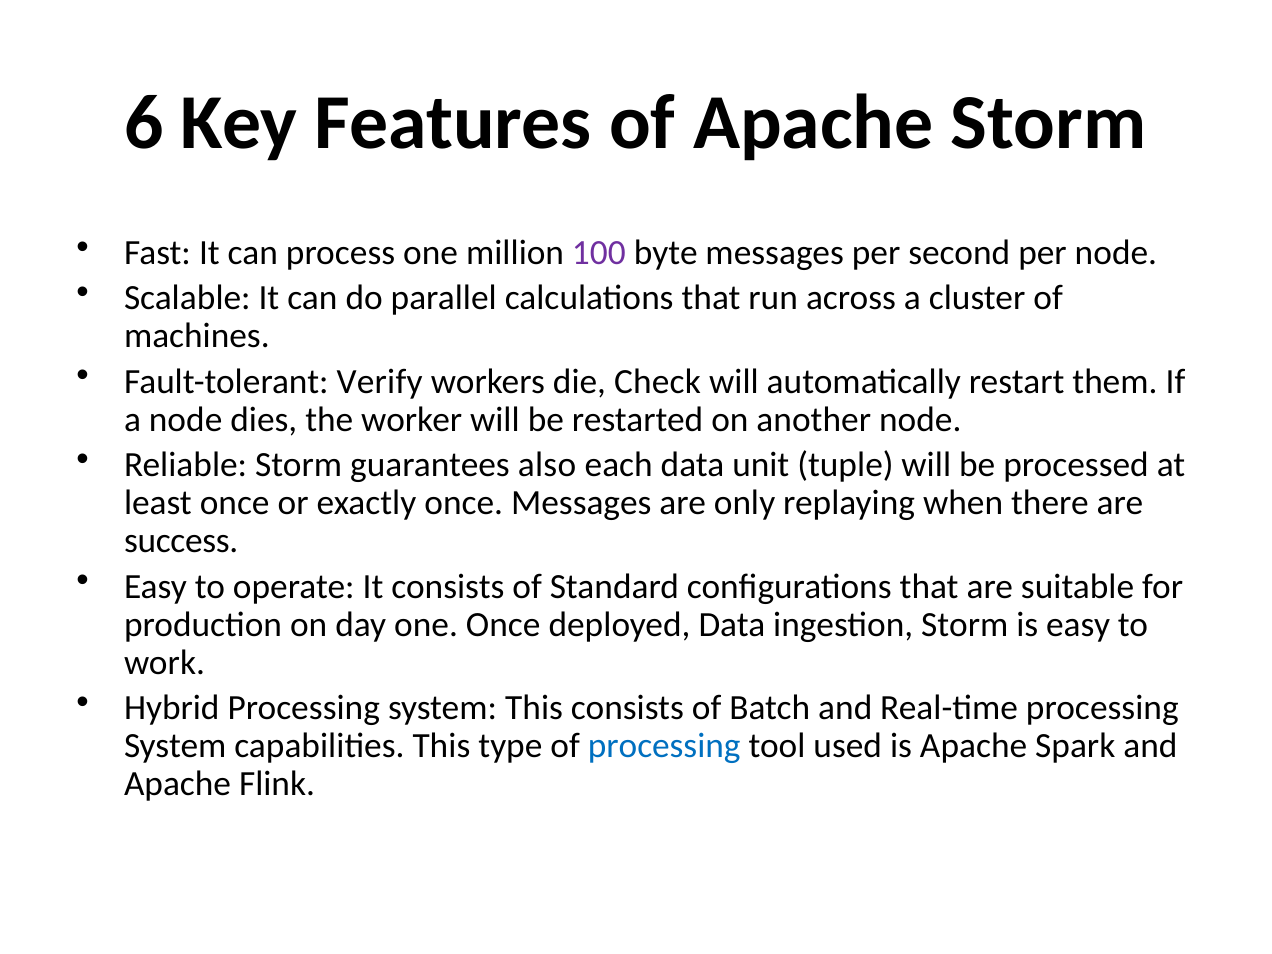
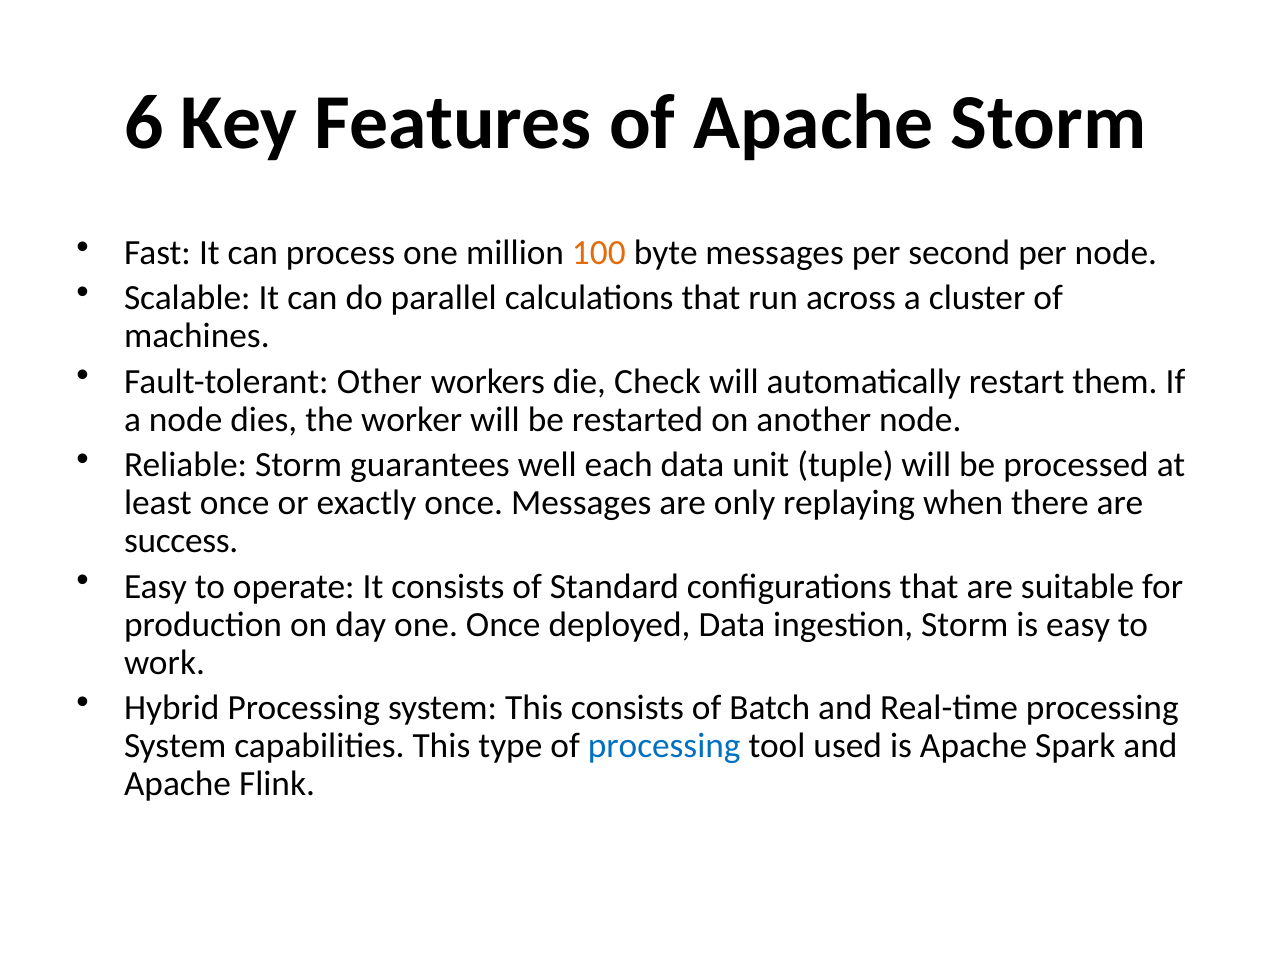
100 colour: purple -> orange (599, 253)
Verify: Verify -> Other (379, 381)
also: also -> well (547, 465)
